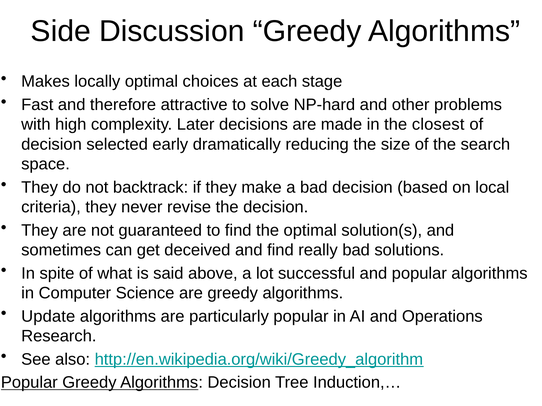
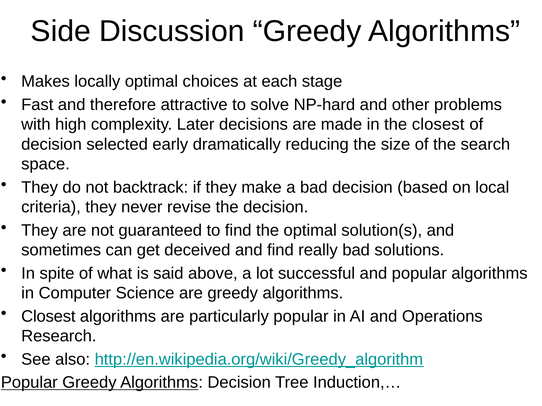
Update: Update -> Closest (48, 317)
